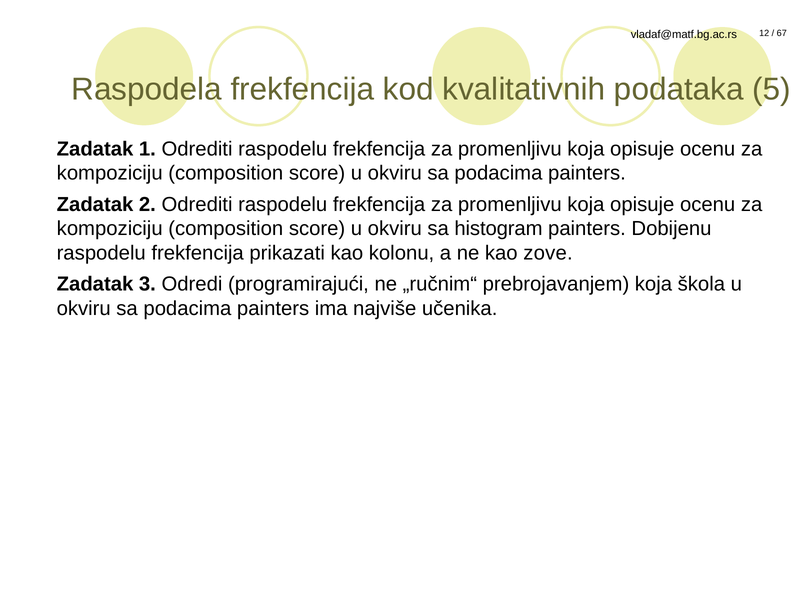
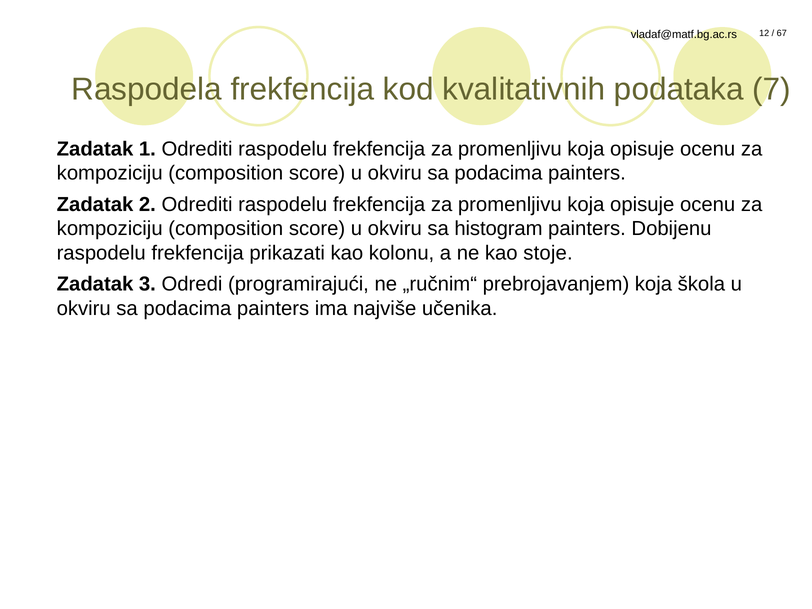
5: 5 -> 7 (772, 90)
zove: zove -> stoje (548, 253)
